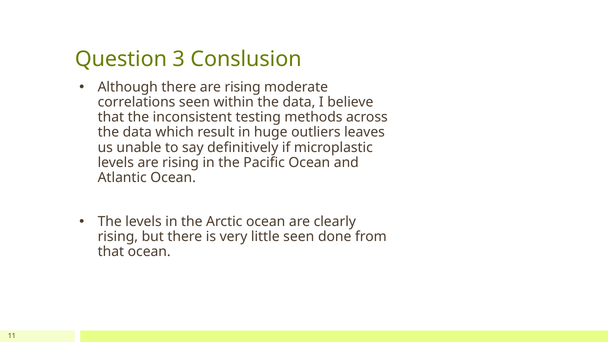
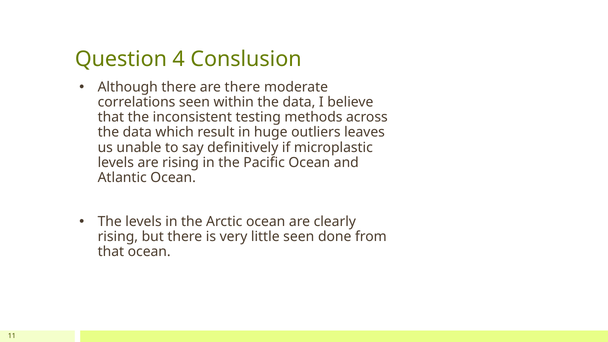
3: 3 -> 4 (179, 59)
there are rising: rising -> there (242, 87)
